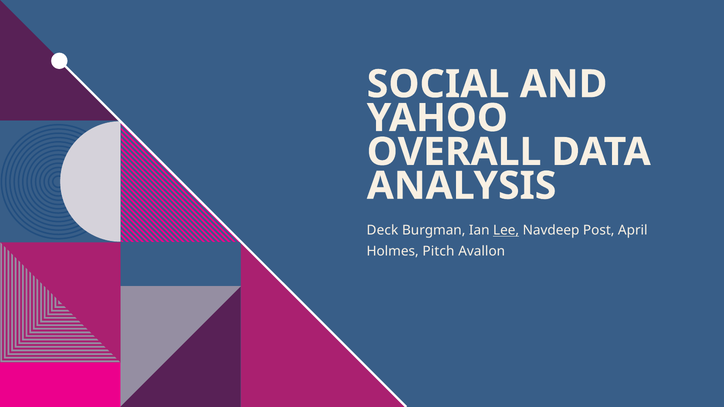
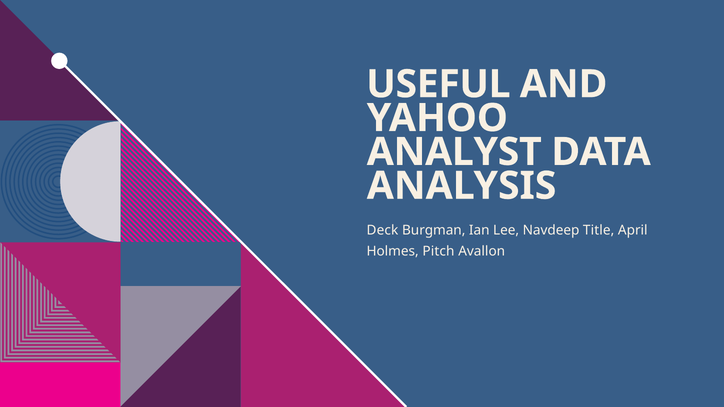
SOCIAL: SOCIAL -> USEFUL (438, 84)
OVERALL: OVERALL -> ANALYST (454, 152)
Lee underline: present -> none (506, 231)
Post: Post -> Title (599, 231)
